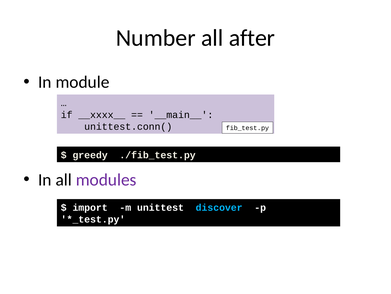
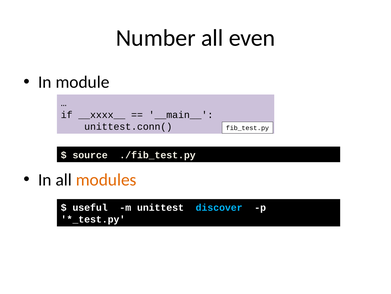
after: after -> even (252, 38)
greedy: greedy -> source (90, 155)
modules colour: purple -> orange (106, 179)
import: import -> useful (90, 207)
